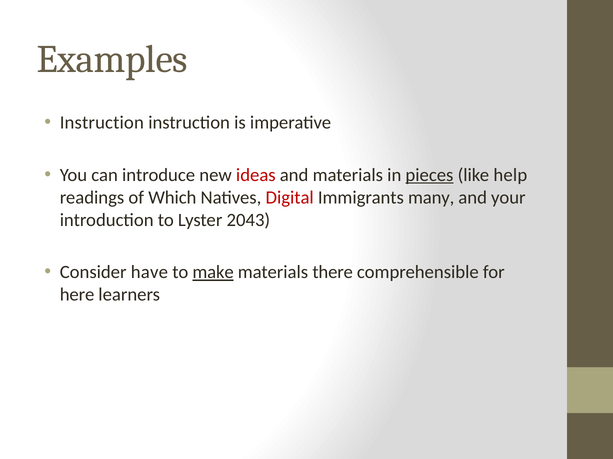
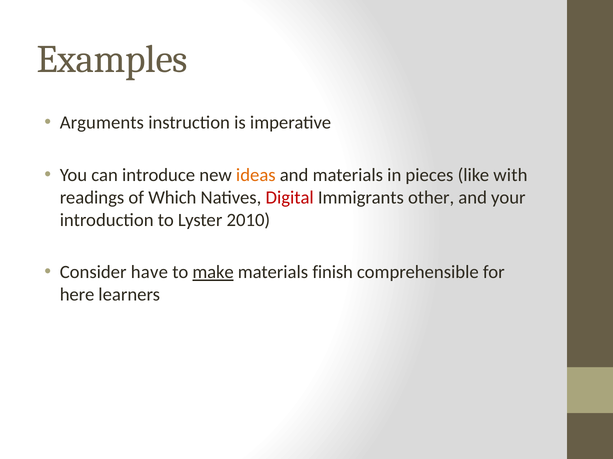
Instruction: Instruction -> Arguments (102, 123)
ideas colour: red -> orange (256, 175)
pieces underline: present -> none (429, 175)
help: help -> with (510, 175)
many: many -> other (431, 198)
2043: 2043 -> 2010 (248, 220)
there: there -> finish (333, 273)
